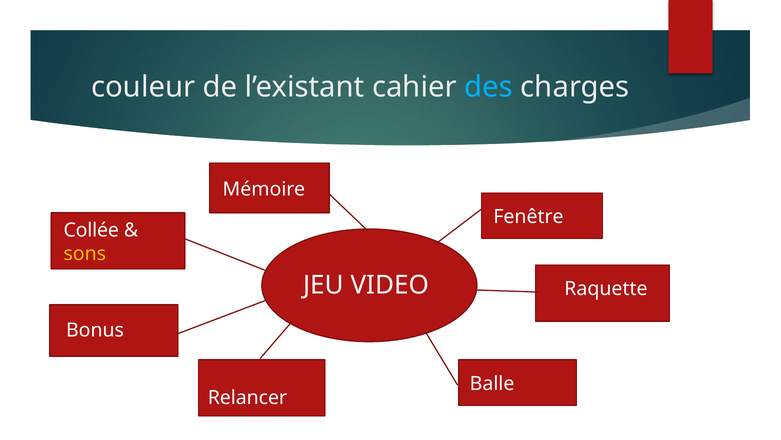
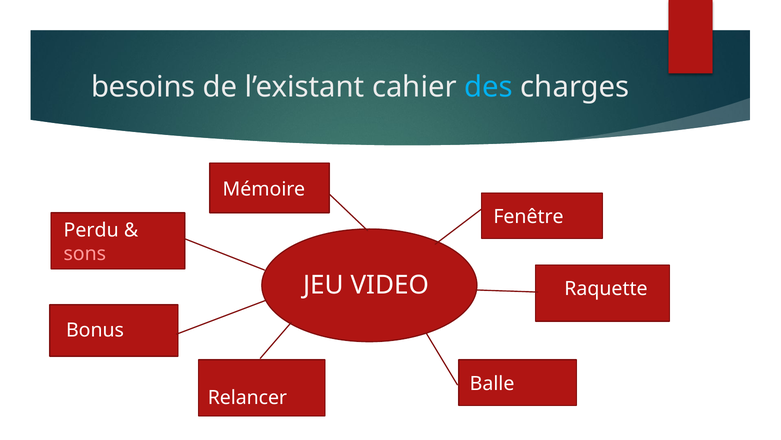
couleur: couleur -> besoins (143, 87)
Collée: Collée -> Perdu (91, 230)
sons colour: yellow -> pink (85, 253)
